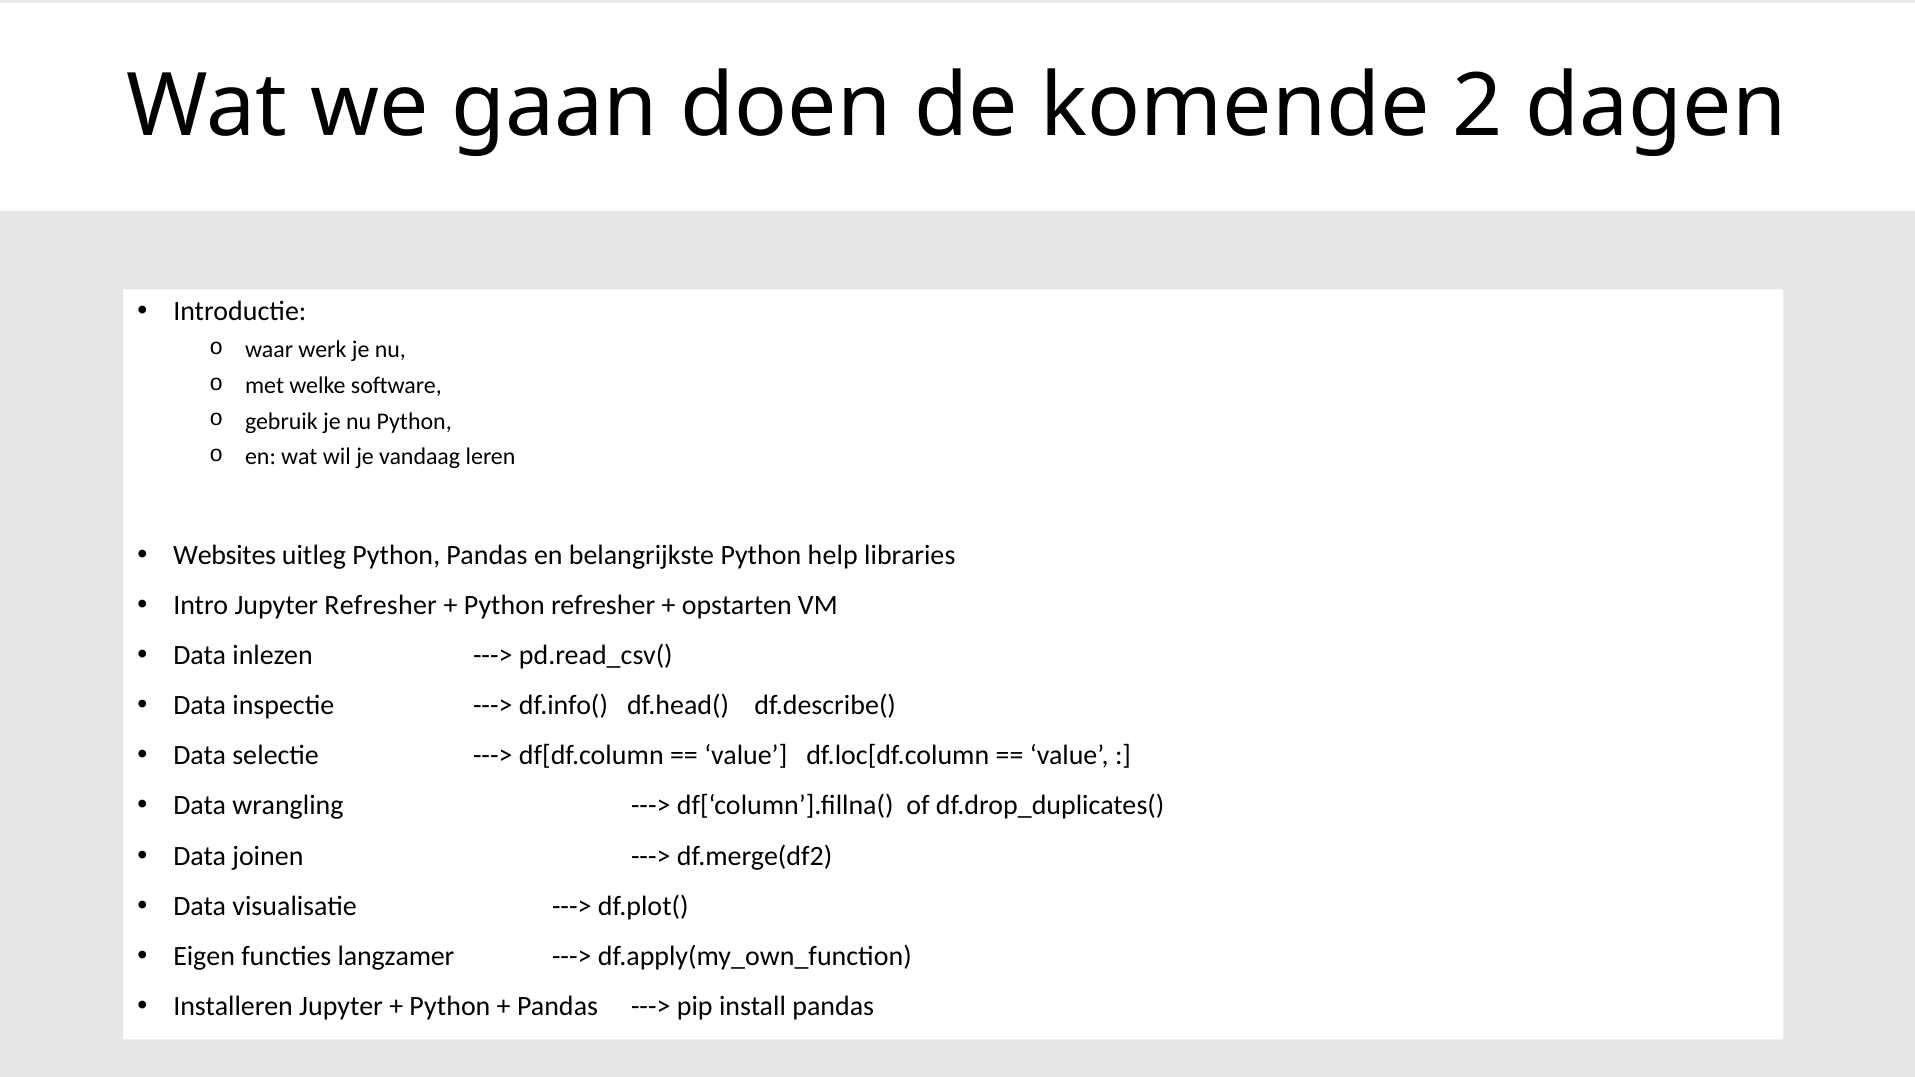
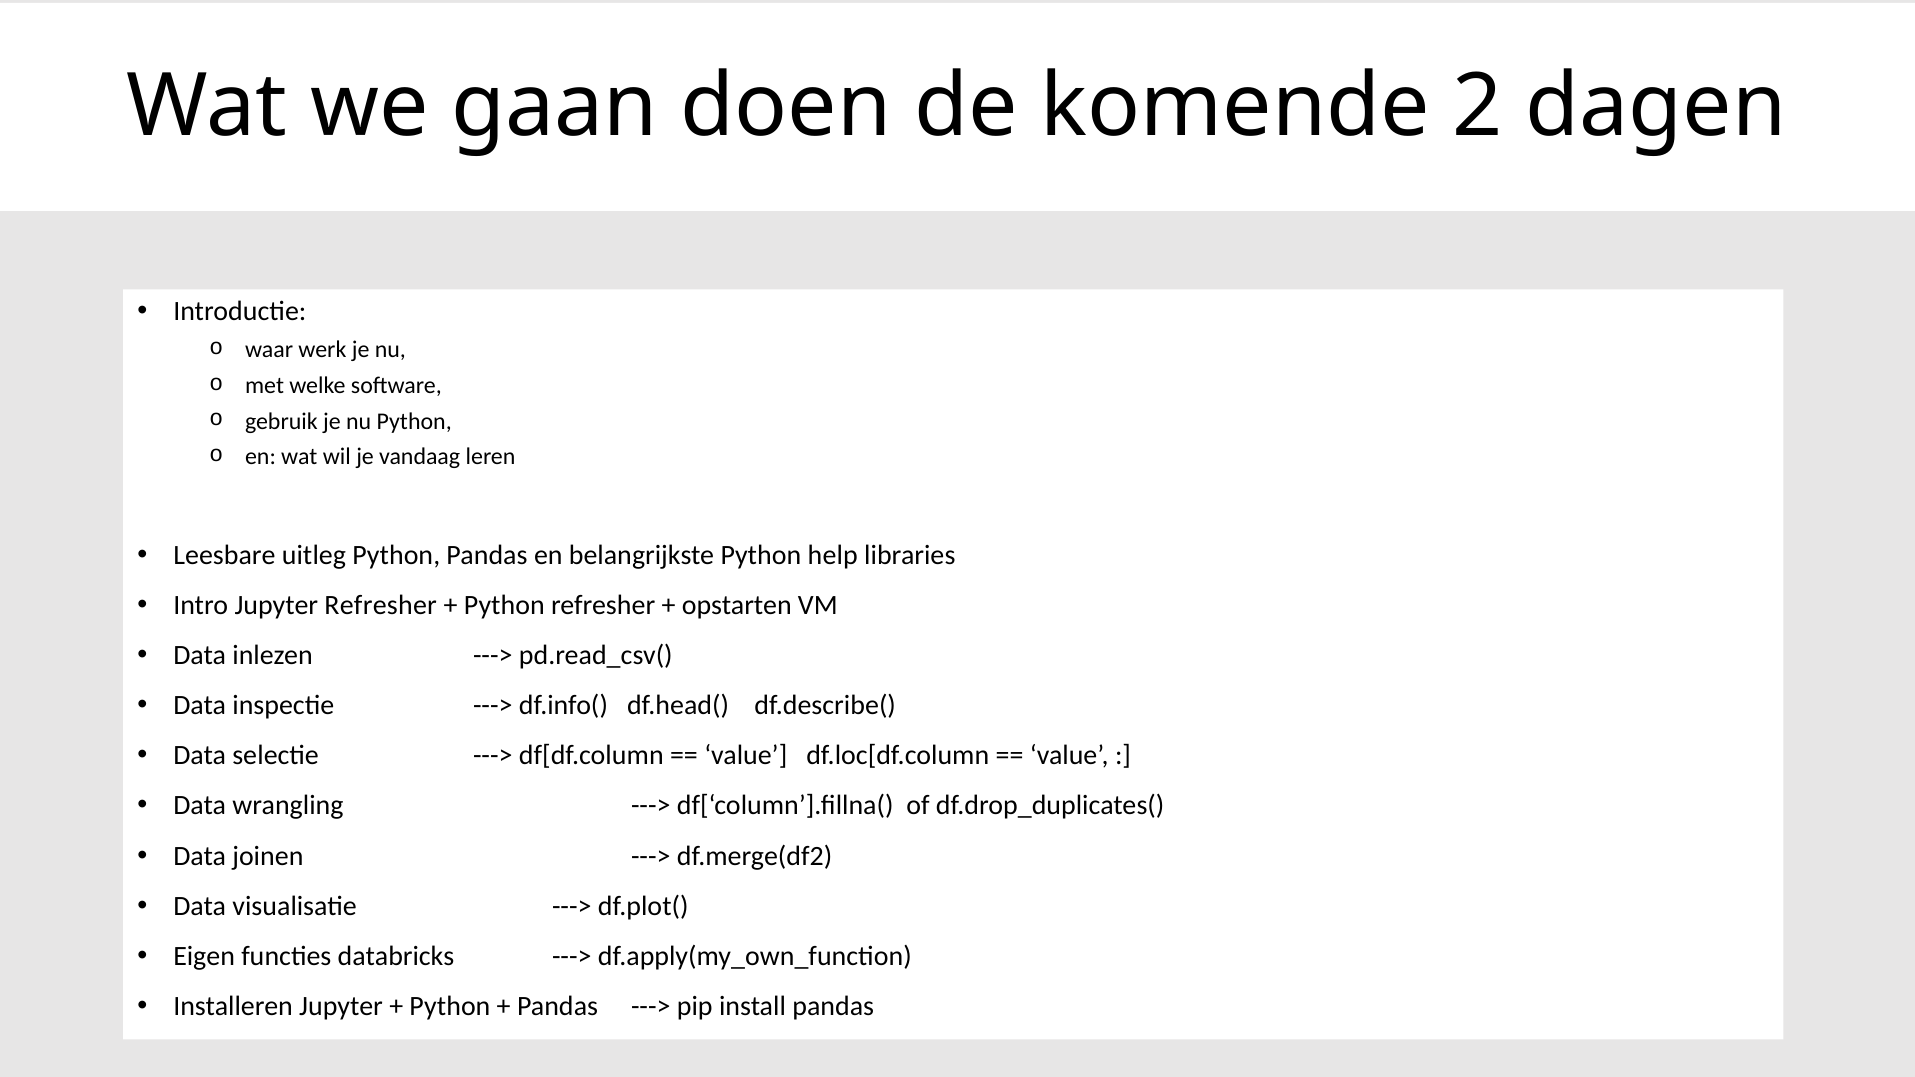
Websites: Websites -> Leesbare (224, 555)
langzamer: langzamer -> databricks (396, 956)
